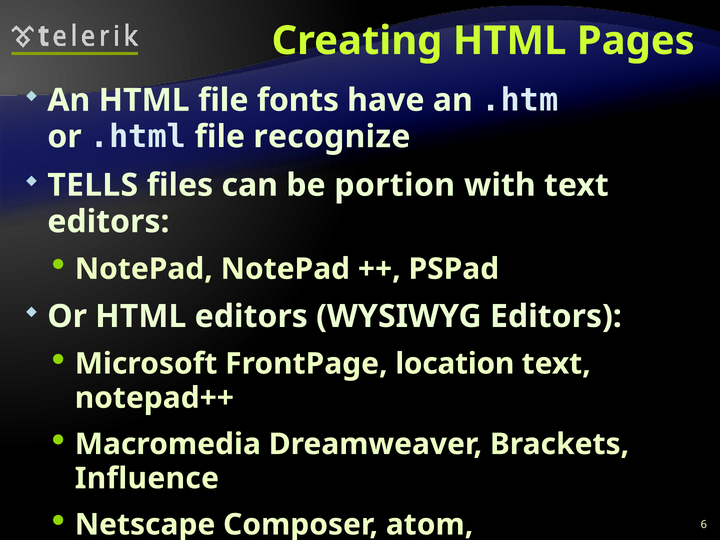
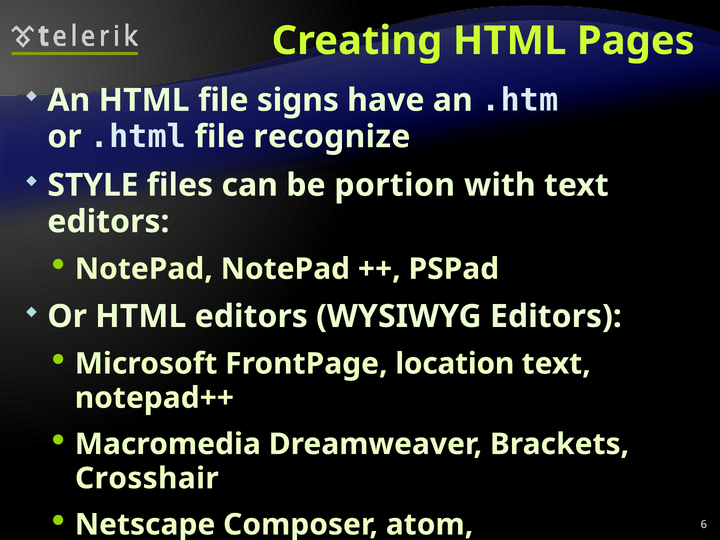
fonts: fonts -> signs (298, 100)
TELLS: TELLS -> STYLE (93, 185)
Influence: Influence -> Crosshair (147, 478)
